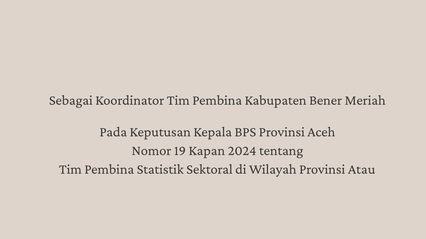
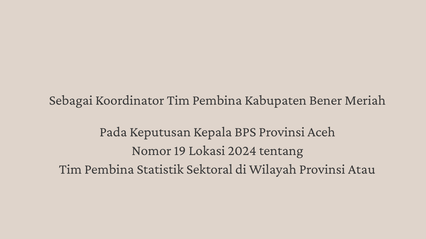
Kapan: Kapan -> Lokasi (207, 151)
